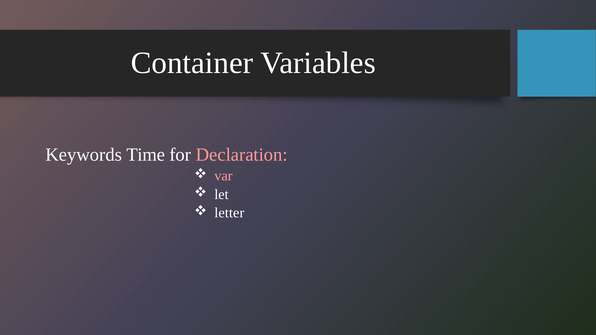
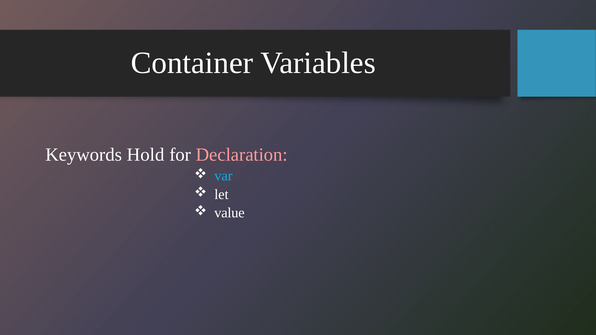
Time: Time -> Hold (146, 155)
var colour: pink -> light blue (223, 176)
letter: letter -> value (229, 213)
